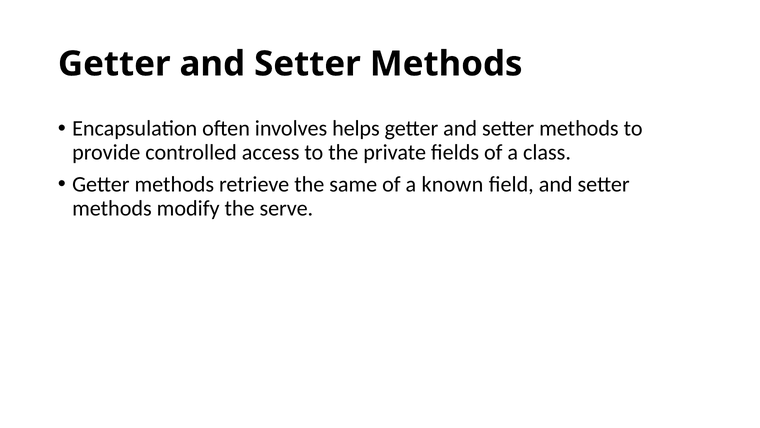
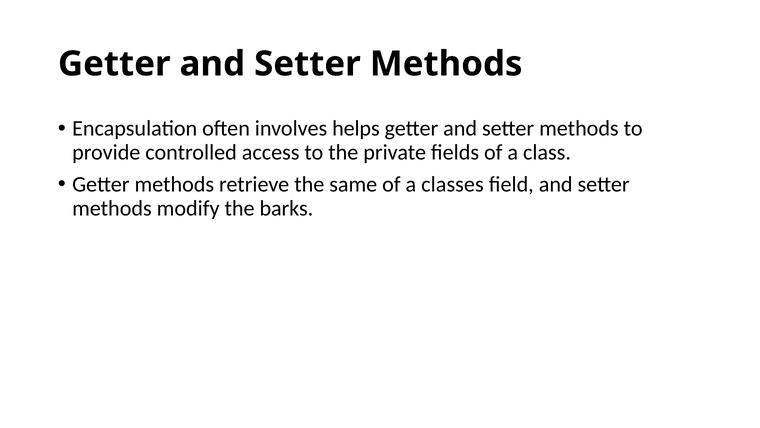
known: known -> classes (452, 184)
serve: serve -> barks (286, 208)
